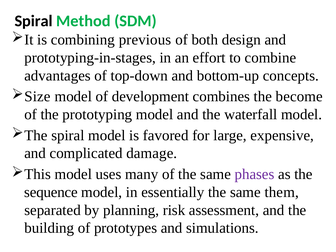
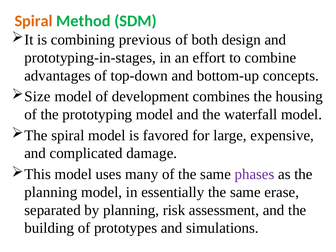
Spiral colour: black -> orange (34, 21)
become: become -> housing (299, 97)
sequence: sequence -> planning (51, 192)
them: them -> erase (282, 192)
